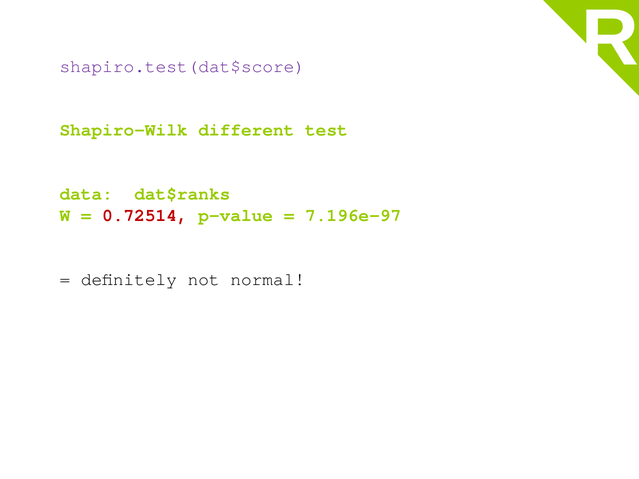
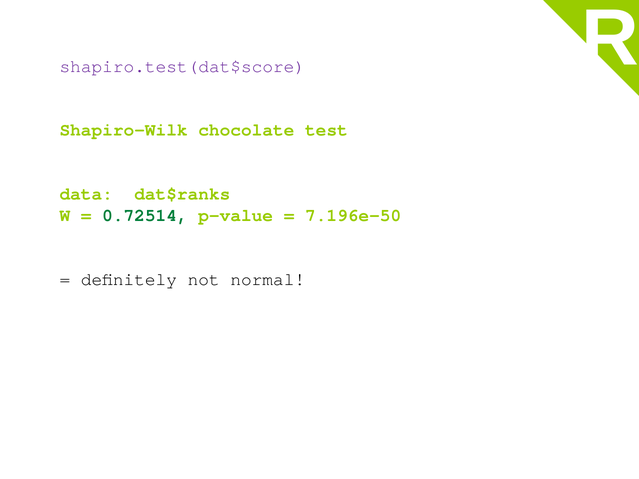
different: different -> chocolate (246, 130)
0.72514 colour: red -> green (145, 215)
7.196e-97: 7.196e-97 -> 7.196e-50 (353, 215)
